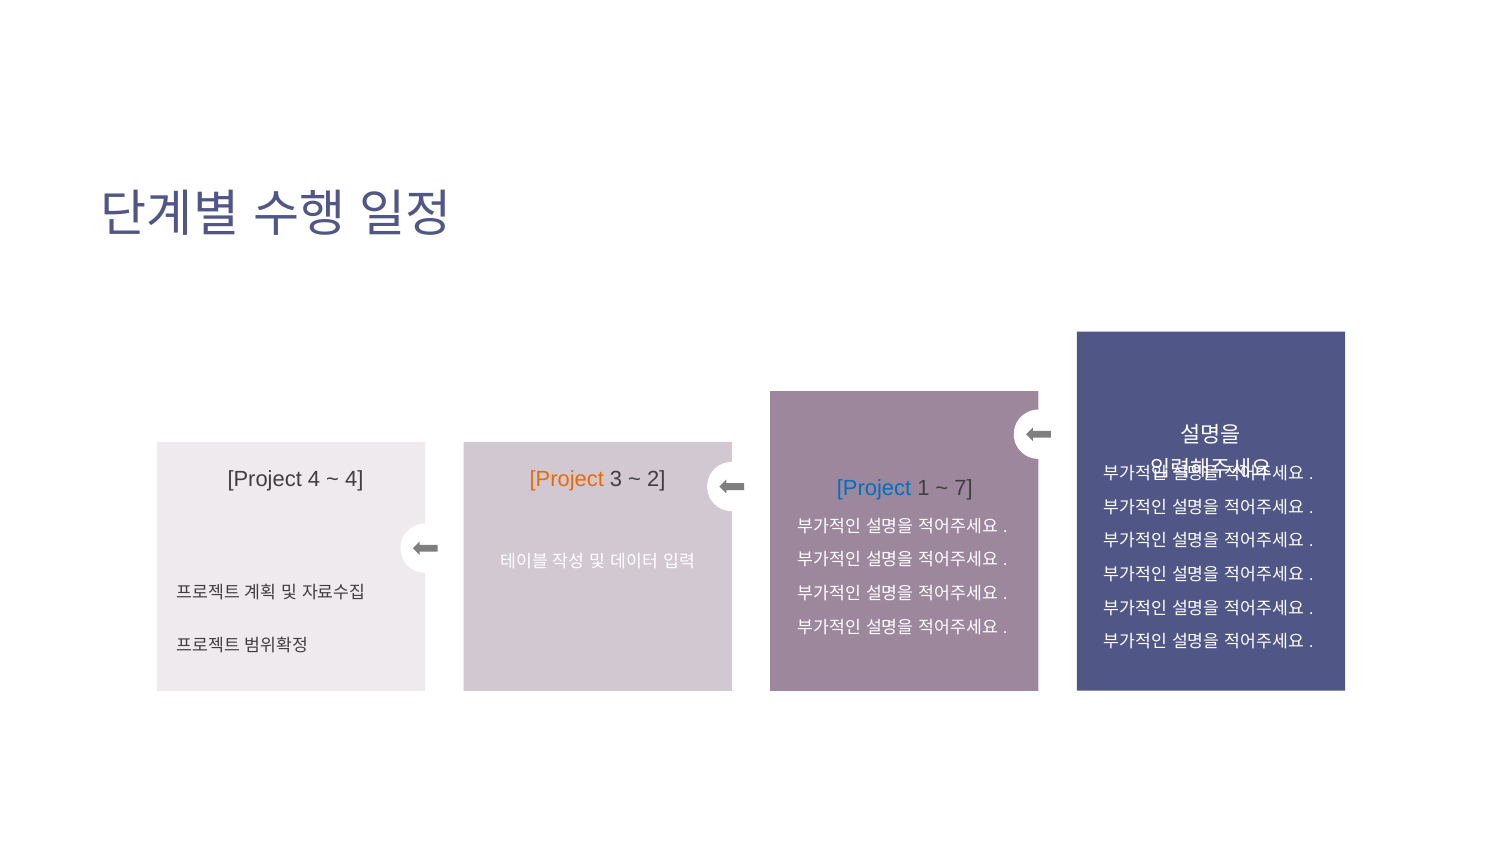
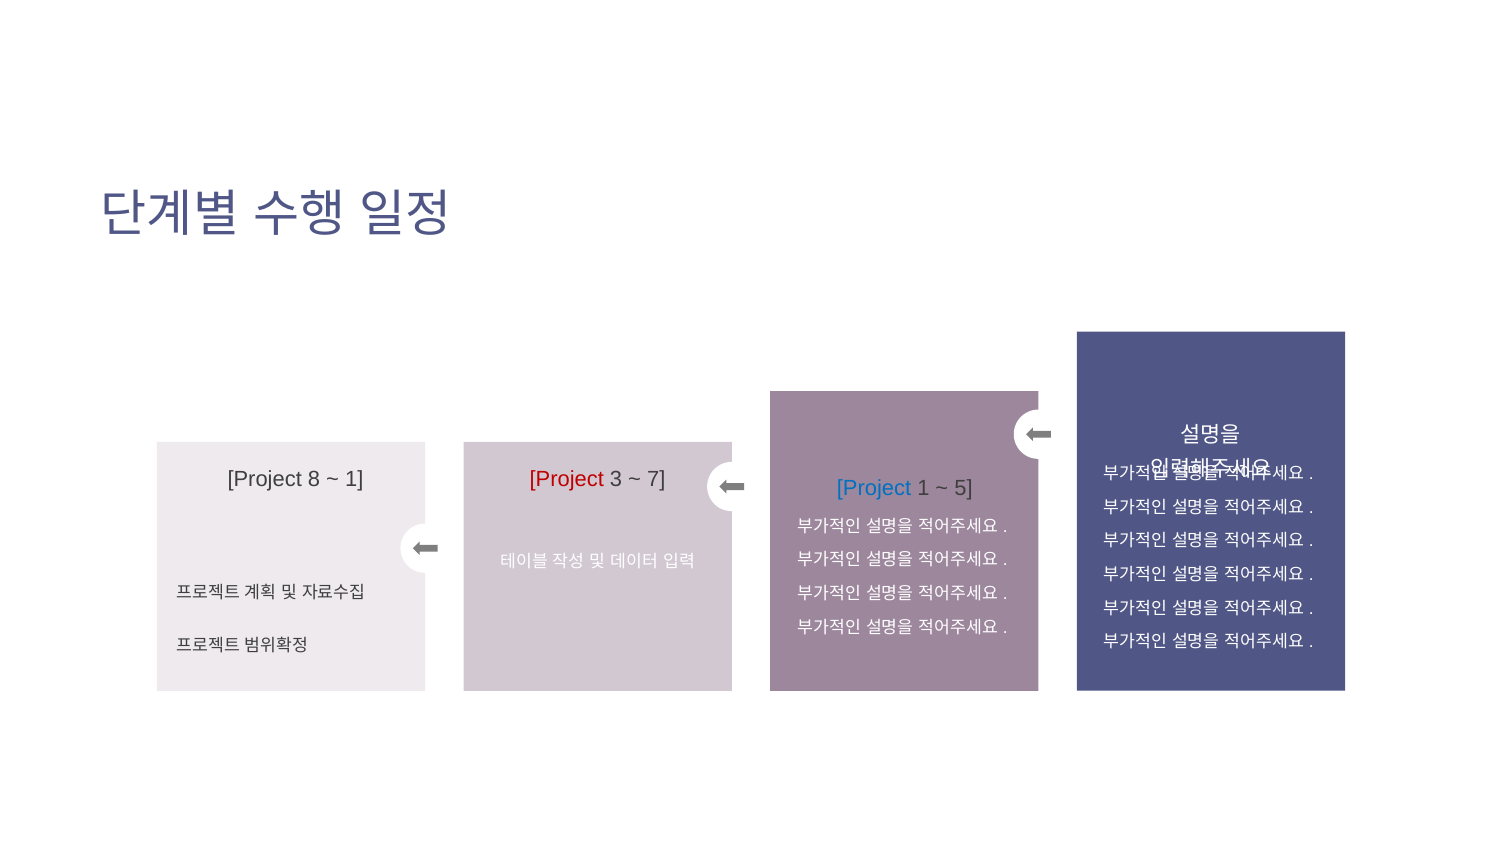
Project 4: 4 -> 8 (314, 479)
4: 4 -> 1 (354, 479)
Project colour: orange -> red (567, 479)
2: 2 -> 7 (656, 479)
7: 7 -> 5 (964, 488)
